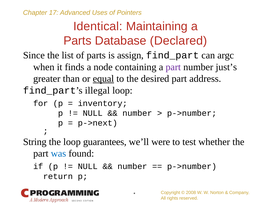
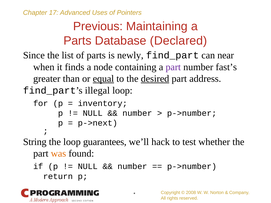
Identical: Identical -> Previous (98, 26)
assign: assign -> newly (130, 55)
argc: argc -> near (226, 55)
just’s: just’s -> fast’s (226, 67)
desired underline: none -> present (155, 79)
were: were -> hack (161, 142)
was colour: blue -> orange (58, 154)
